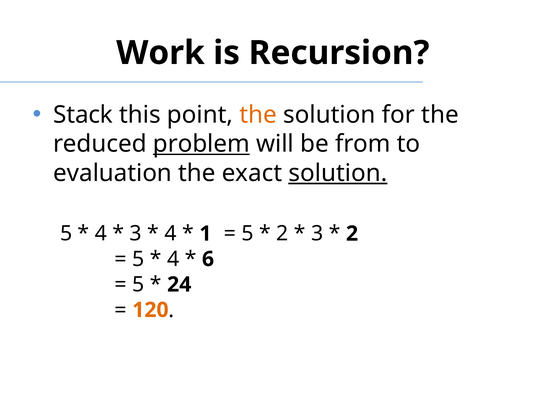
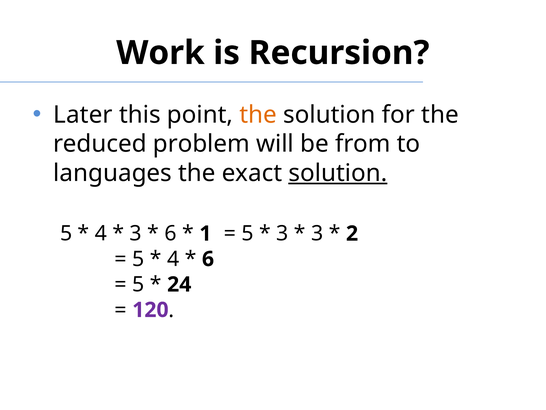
Stack: Stack -> Later (83, 115)
problem underline: present -> none (201, 144)
evaluation: evaluation -> languages (113, 173)
4: 4 -> 6 (171, 233)
2: 2 -> 3 (282, 233)
120 colour: orange -> purple (150, 310)
